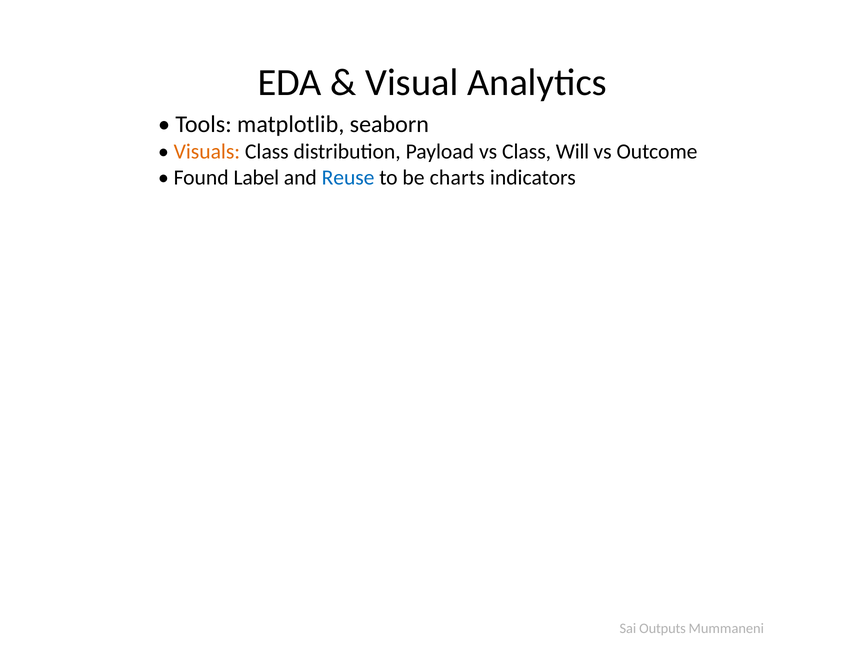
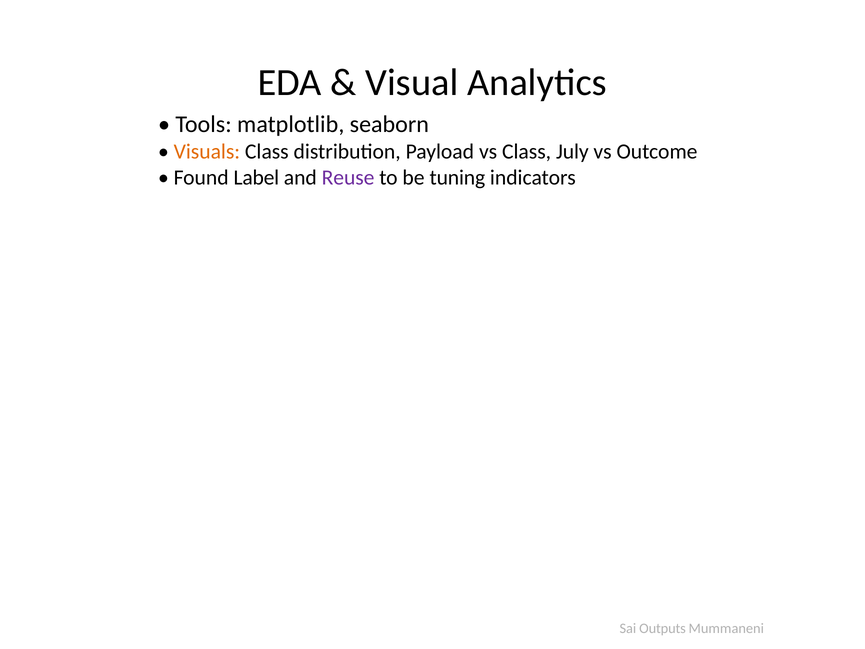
Will: Will -> July (572, 151)
Reuse colour: blue -> purple (348, 177)
charts: charts -> tuning (457, 177)
